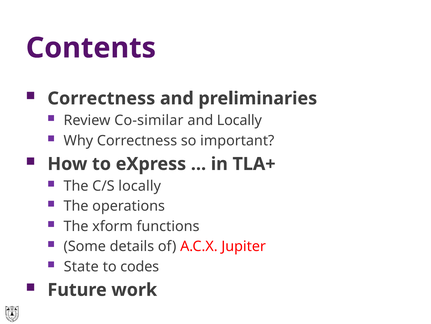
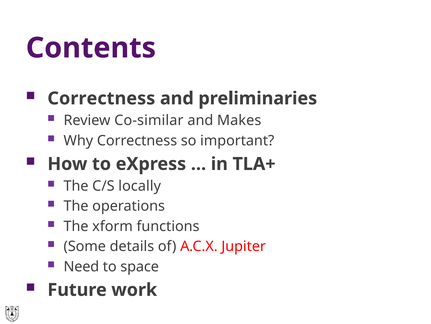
and Locally: Locally -> Makes (239, 120)
State: State -> Need (81, 266)
codes: codes -> space (140, 266)
